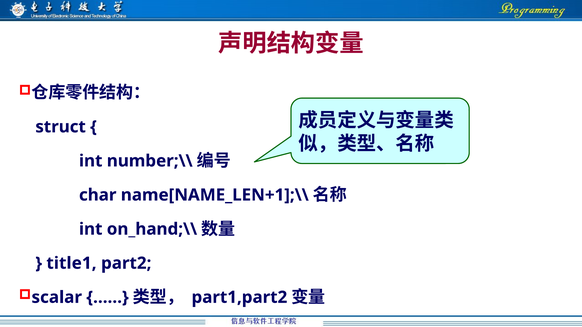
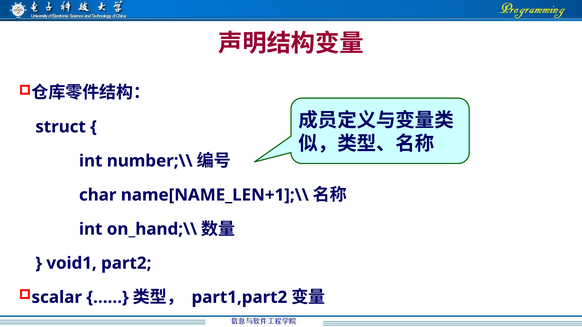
title1: title1 -> void1 (72, 263)
